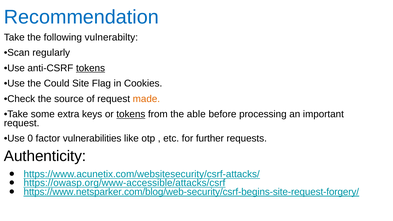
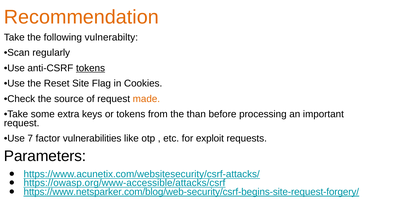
Recommendation colour: blue -> orange (81, 17)
Could: Could -> Reset (57, 83)
tokens underline: present -> none (131, 114)
able: able -> than (196, 114)
0: 0 -> 7 (30, 139)
further: further -> exploit (210, 139)
Authenticity: Authenticity -> Parameters (45, 156)
